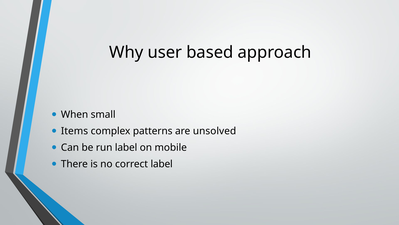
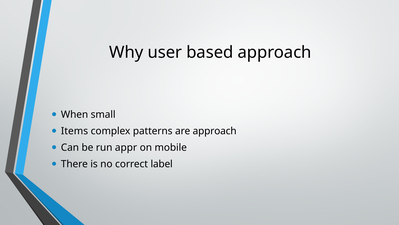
are unsolved: unsolved -> approach (215, 131)
run label: label -> appr (126, 147)
